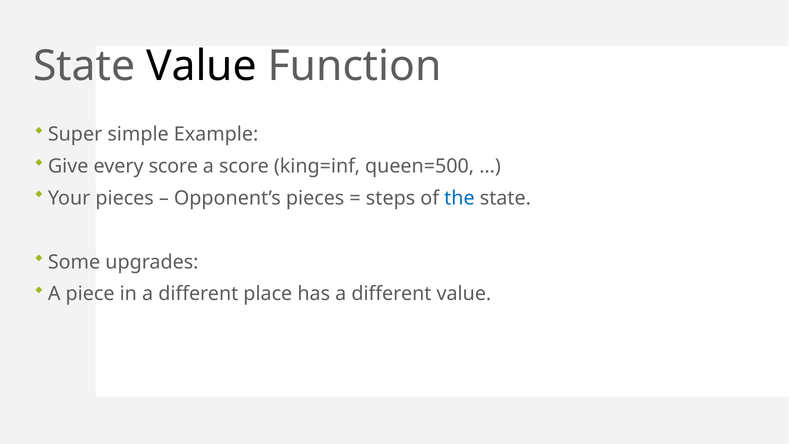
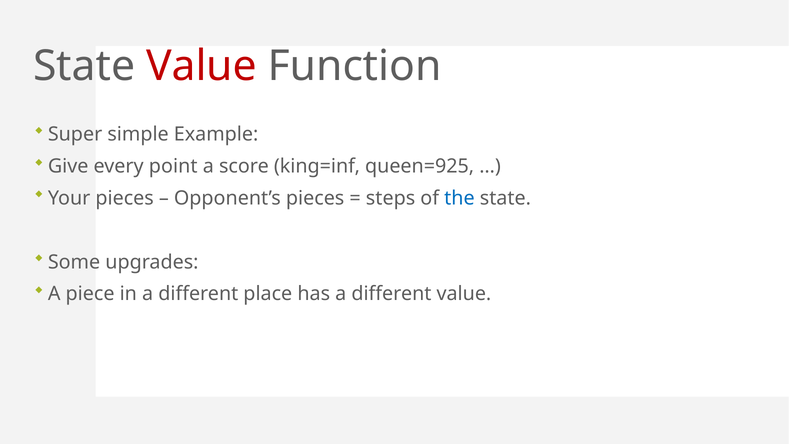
Value colour: black -> red (202, 66)
every score: score -> point (173, 166)
queen=500: queen=500 -> queen=925 (420, 166)
